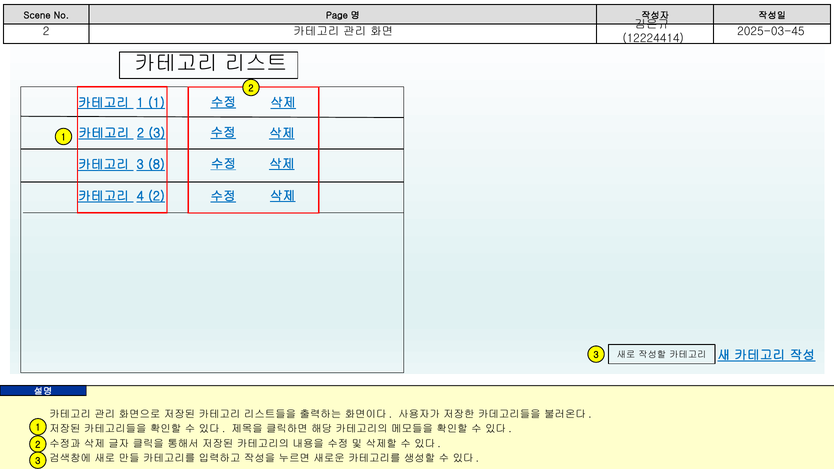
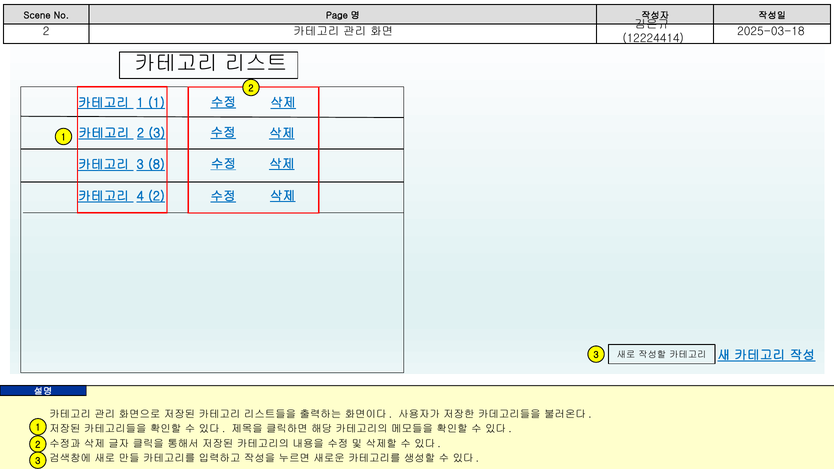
2025-03-45: 2025-03-45 -> 2025-03-18 (771, 31)
